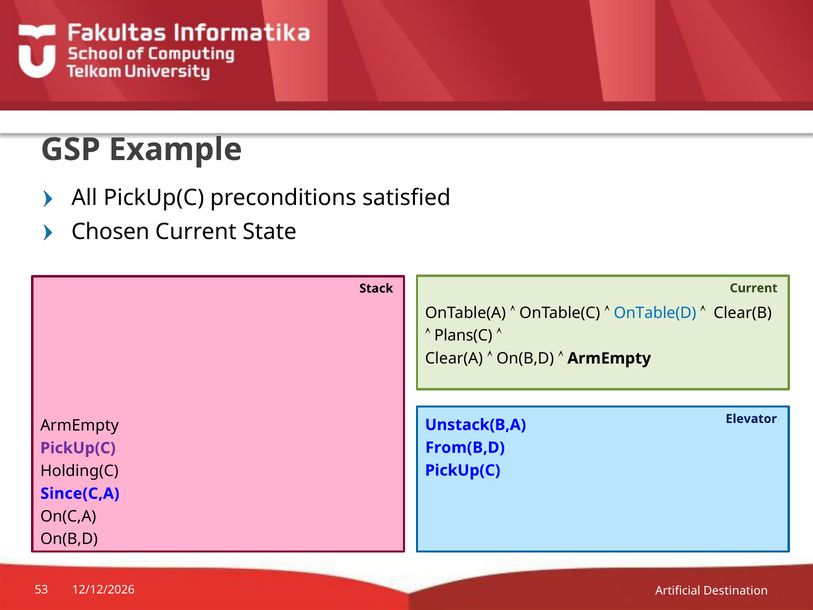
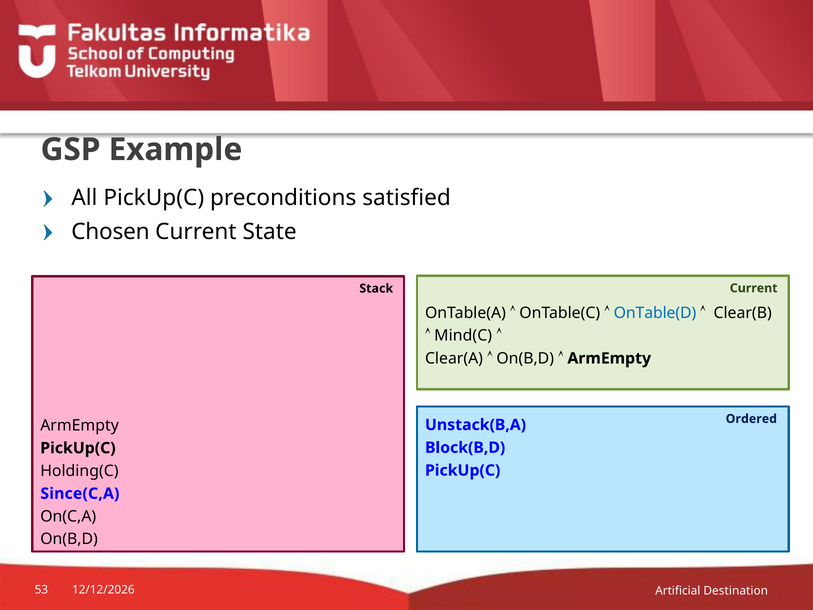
Plans(C: Plans(C -> Mind(C (463, 335)
Elevator: Elevator -> Ordered (751, 419)
From(B,D: From(B,D -> Block(B,D (465, 447)
PickUp(C colour: purple -> black (78, 448)
